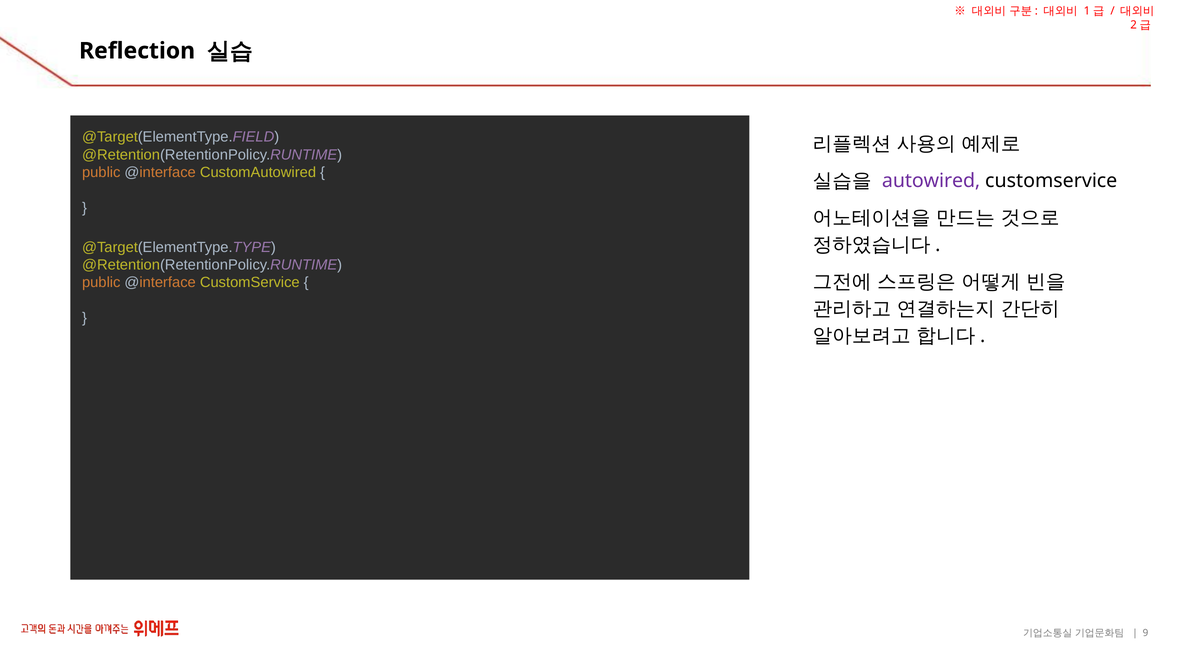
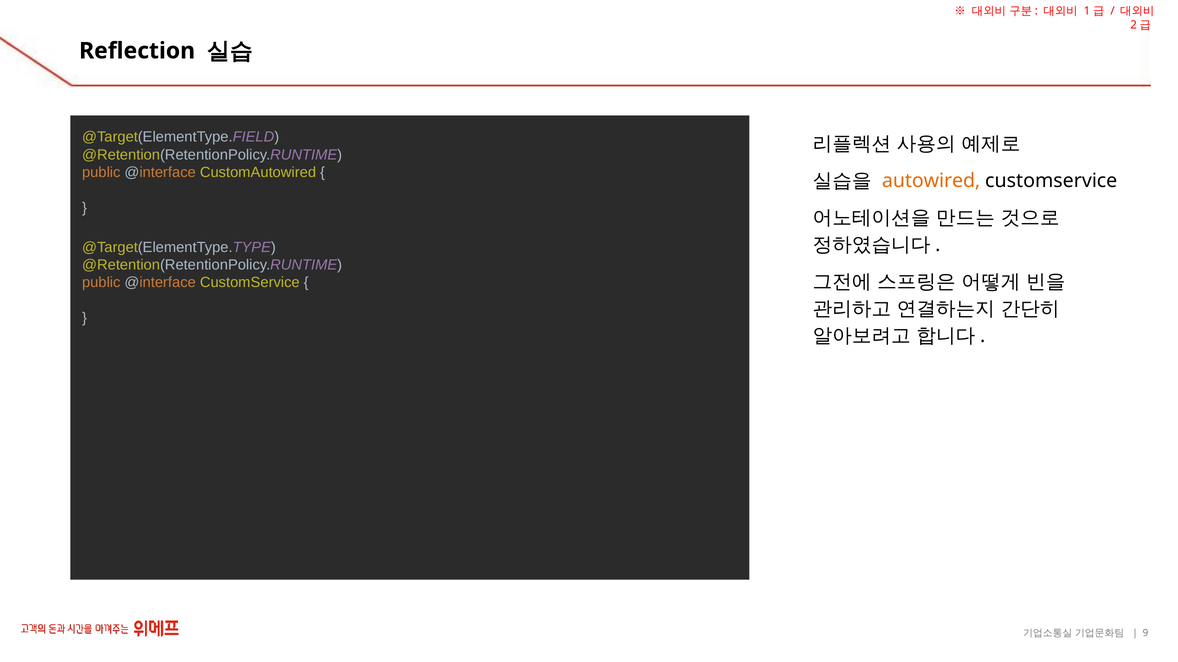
autowired colour: purple -> orange (931, 181)
